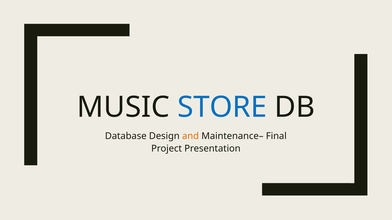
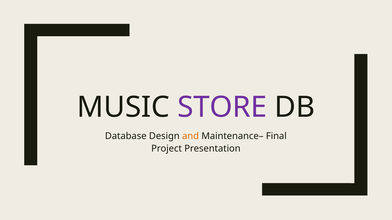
STORE colour: blue -> purple (222, 107)
